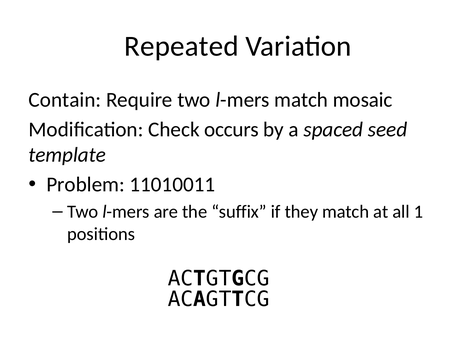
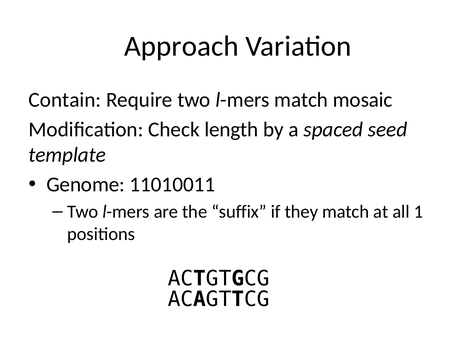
Repeated: Repeated -> Approach (181, 46)
occurs: occurs -> length (231, 129)
Problem: Problem -> Genome (86, 185)
